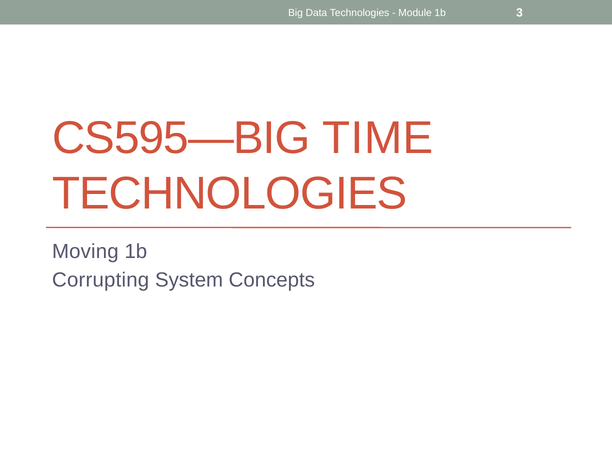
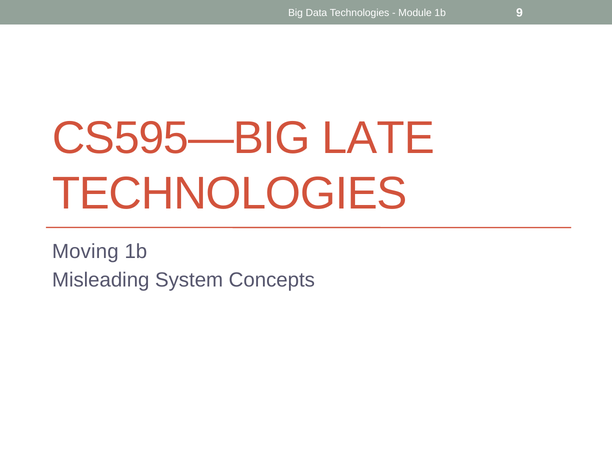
3: 3 -> 9 (519, 13)
TIME: TIME -> LATE (378, 138)
Corrupting: Corrupting -> Misleading (101, 280)
